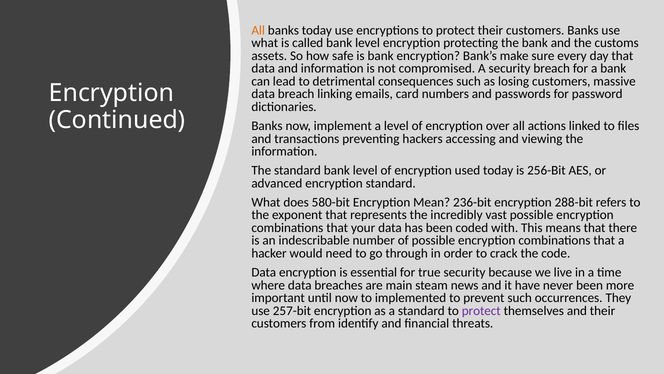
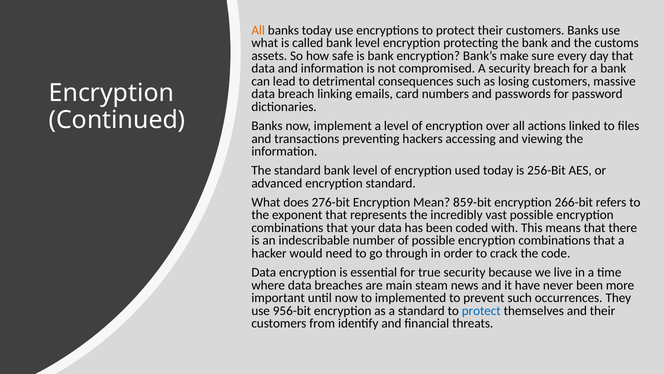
580-bit: 580-bit -> 276-bit (331, 202)
236-bit: 236-bit -> 859-bit (472, 202)
288-bit: 288-bit -> 266-bit (574, 202)
257-bit: 257-bit -> 956-bit (292, 310)
protect colour: purple -> blue (481, 310)
